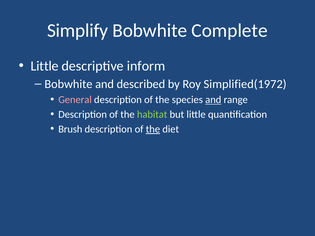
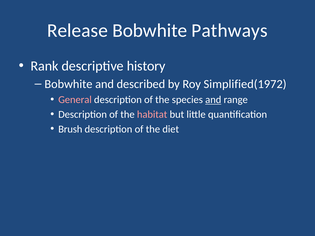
Simplify: Simplify -> Release (77, 30)
Complete: Complete -> Pathways (229, 30)
Little: Little -> Rank (45, 66)
inform: inform -> history (146, 66)
habitat colour: light green -> pink (152, 114)
the underline: present -> none (153, 129)
